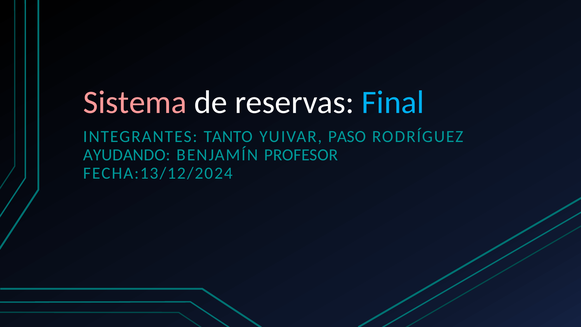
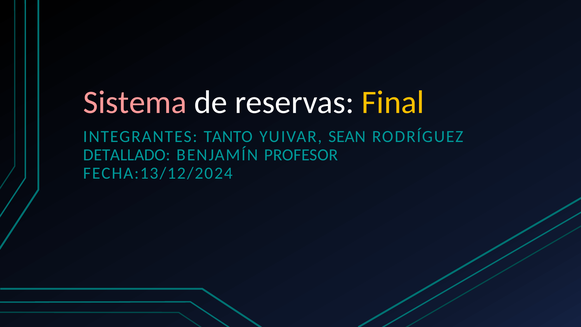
Final colour: light blue -> yellow (393, 102)
PASO: PASO -> SEAN (347, 137)
AYUDANDO: AYUDANDO -> DETALLADO (127, 155)
